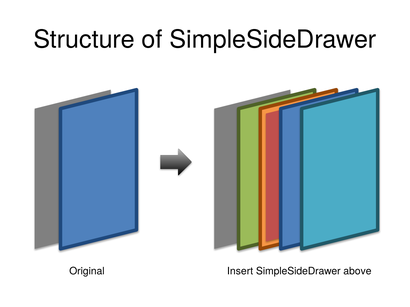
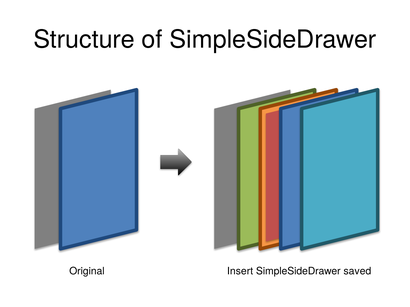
above: above -> saved (357, 271)
